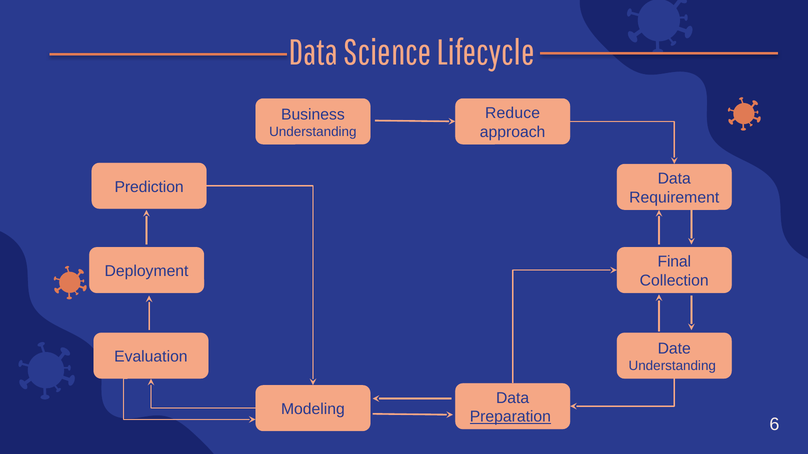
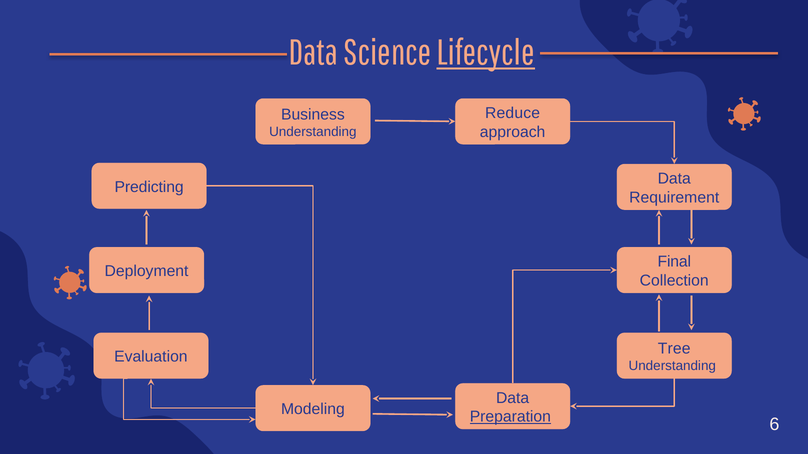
Lifecycle underline: none -> present (486, 53)
Prediction: Prediction -> Predicting (149, 187)
Date: Date -> Tree (674, 349)
